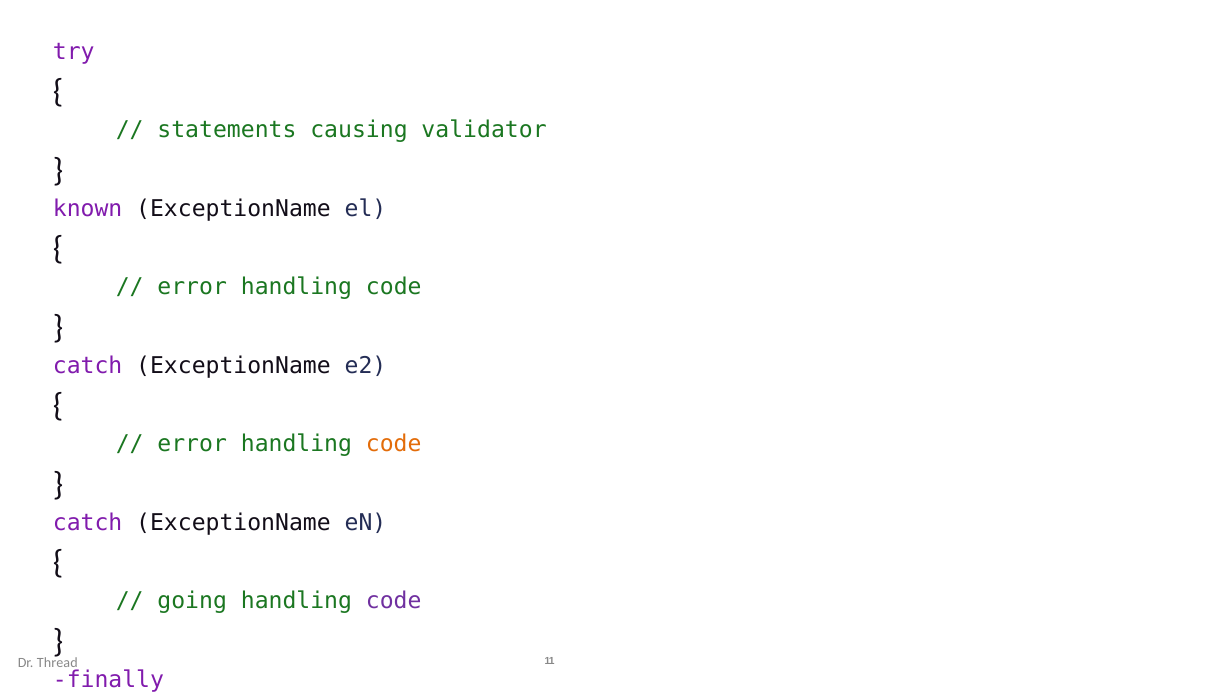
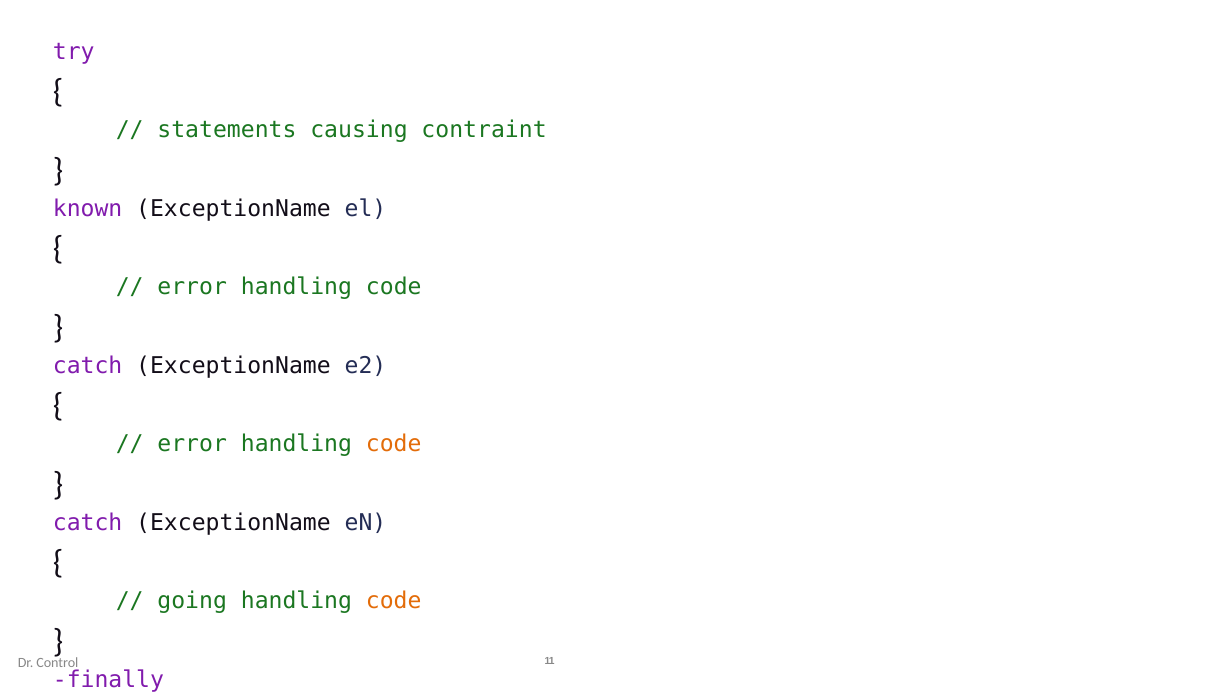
validator: validator -> contraint (484, 130)
code colour: purple -> orange (394, 601)
Thread: Thread -> Control (57, 663)
